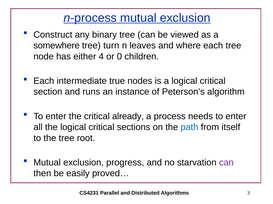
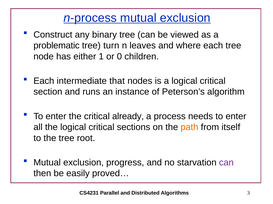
somewhere: somewhere -> problematic (57, 46)
4: 4 -> 1 (101, 57)
true: true -> that (117, 81)
path colour: blue -> orange (189, 128)
